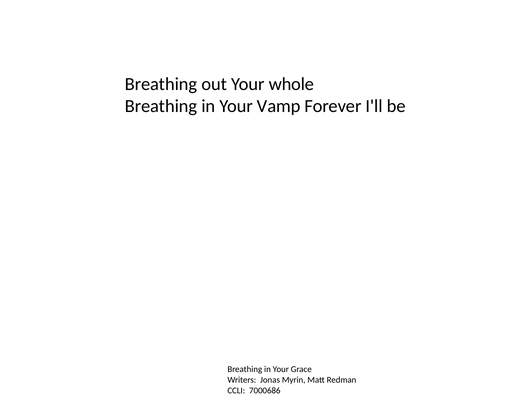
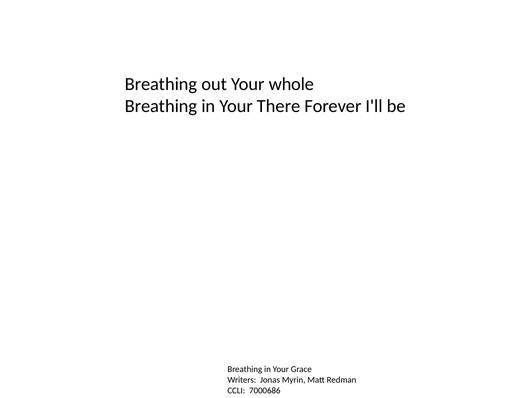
Vamp: Vamp -> There (279, 106)
